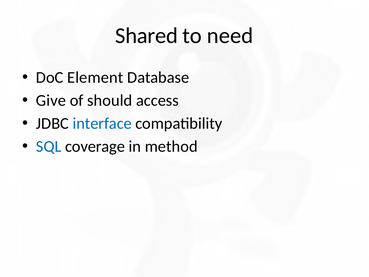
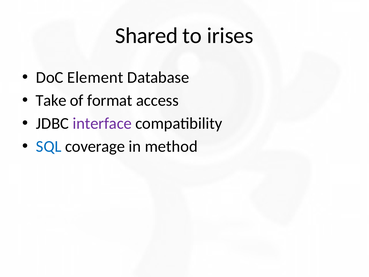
need: need -> irises (230, 36)
Give: Give -> Take (51, 100)
should: should -> format (110, 100)
interface colour: blue -> purple (102, 123)
